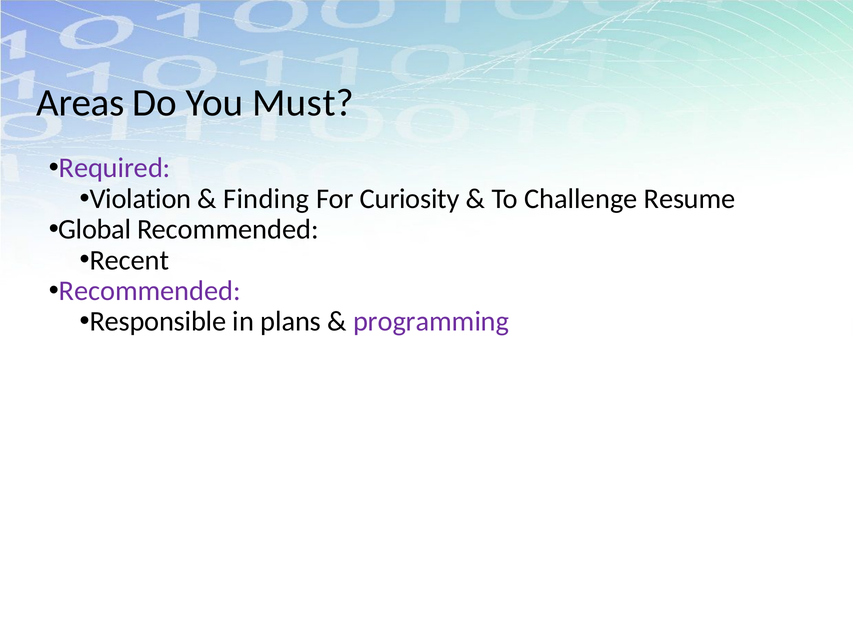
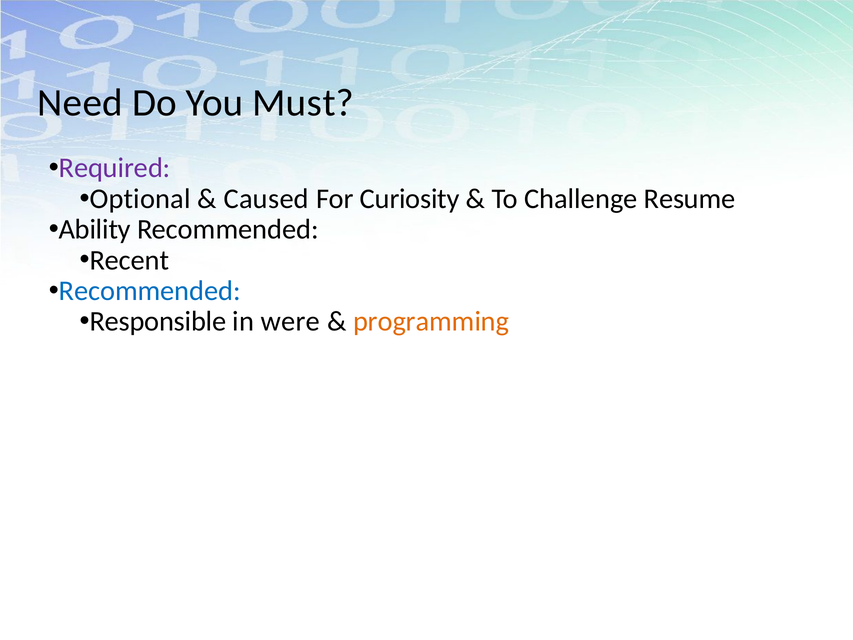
Areas: Areas -> Need (80, 103)
Violation: Violation -> Optional (140, 199)
Finding: Finding -> Caused (266, 199)
Global: Global -> Ability (95, 229)
Recommended colour: purple -> blue (150, 291)
plans: plans -> were (290, 321)
programming colour: purple -> orange (431, 321)
